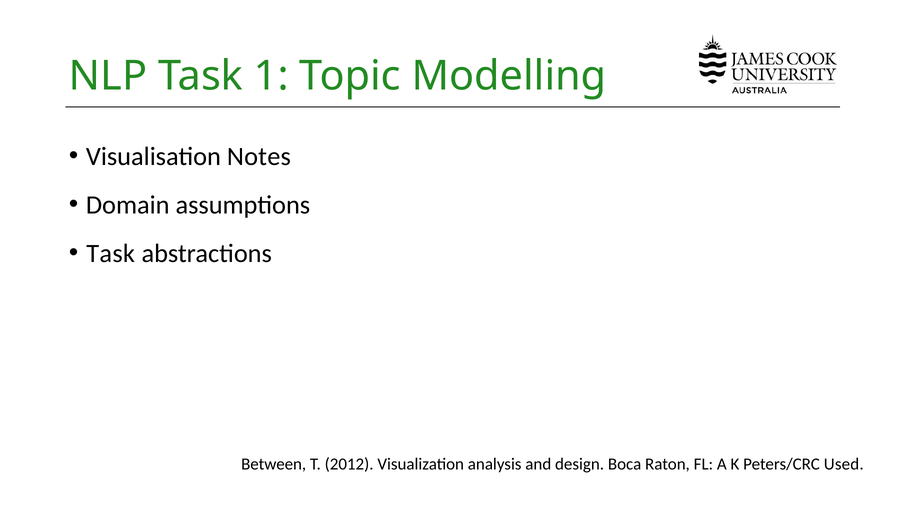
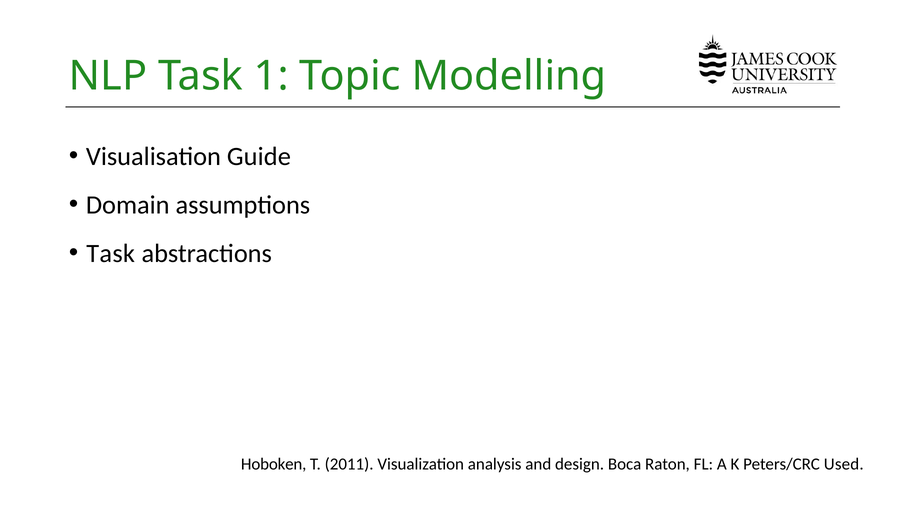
Notes: Notes -> Guide (259, 157)
Between: Between -> Hoboken (274, 464)
2012: 2012 -> 2011 (349, 464)
